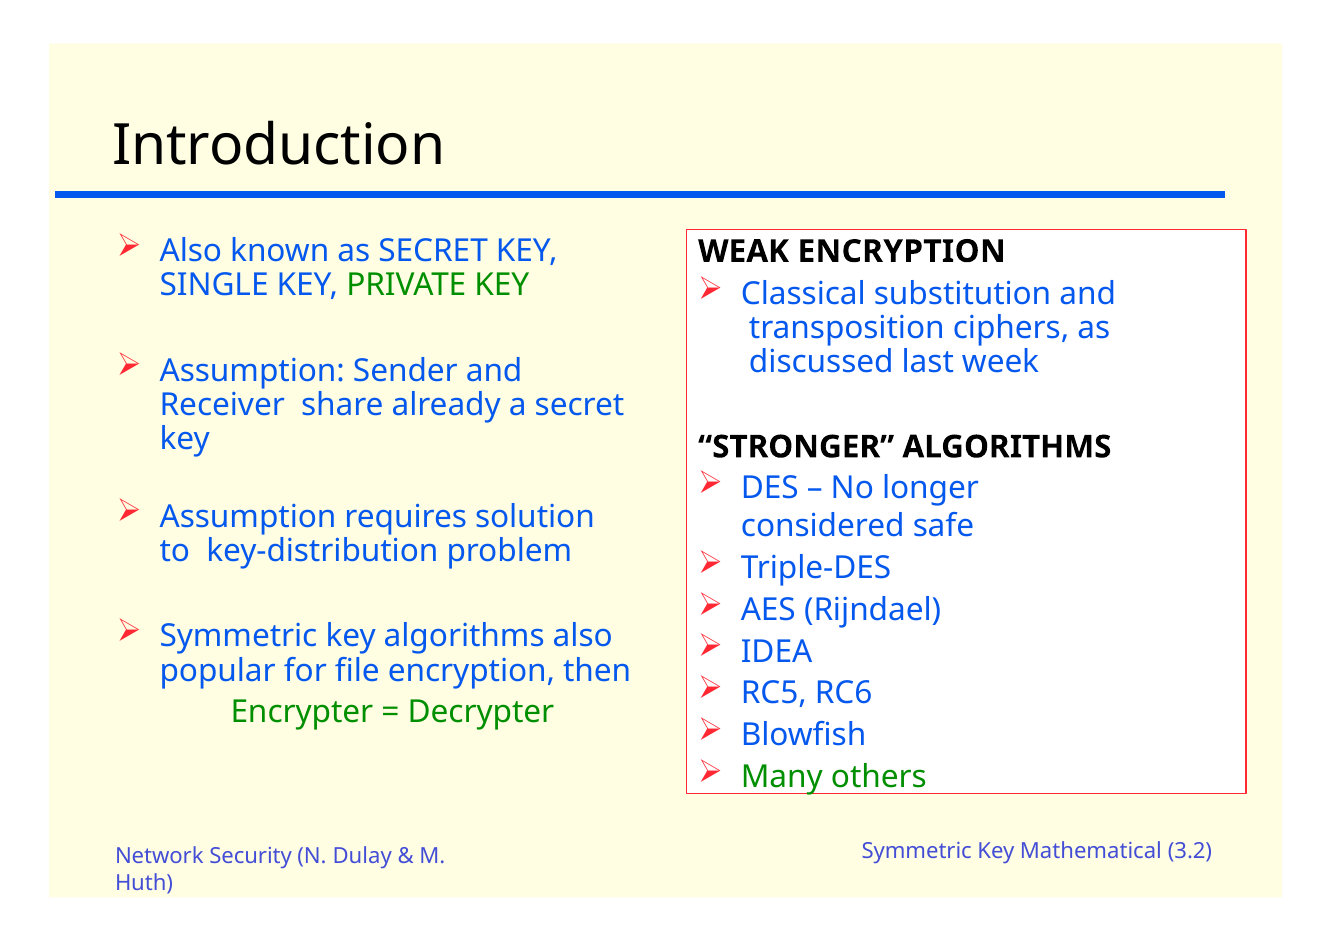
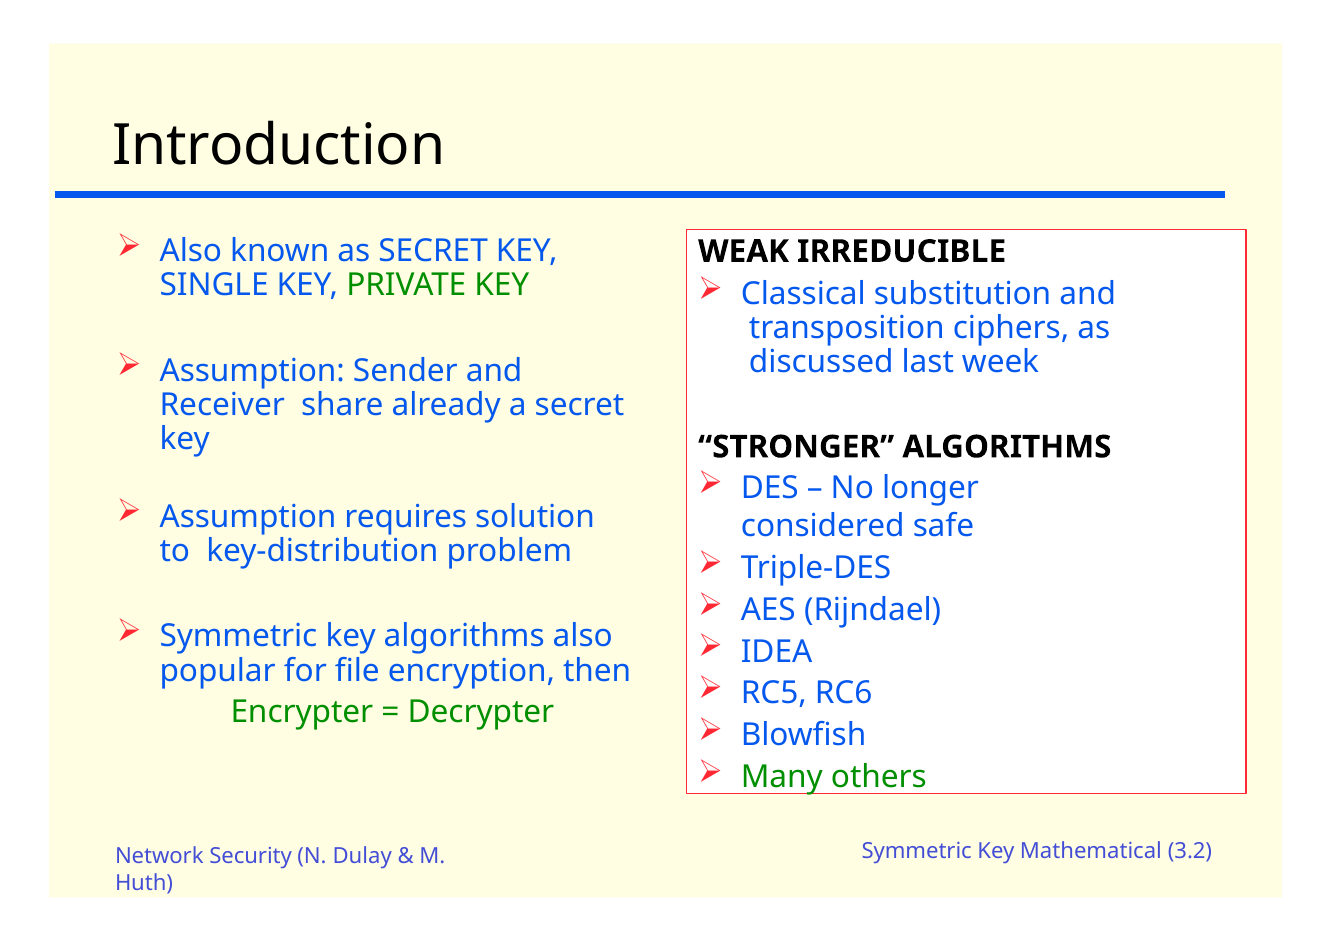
WEAK ENCRYPTION: ENCRYPTION -> IRREDUCIBLE (902, 251)
